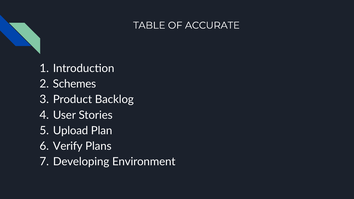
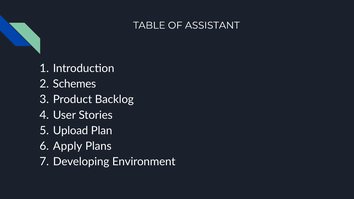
ACCURATE: ACCURATE -> ASSISTANT (212, 25)
Verify: Verify -> Apply (68, 146)
